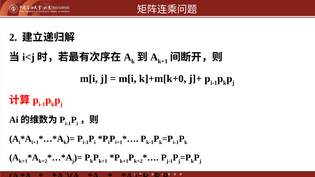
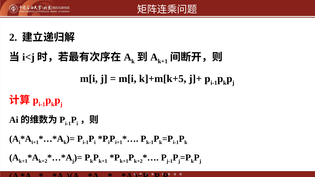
k]+m[k+0: k]+m[k+0 -> k]+m[k+5 (163, 79)
